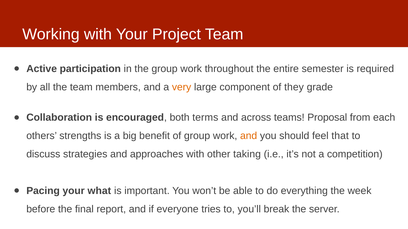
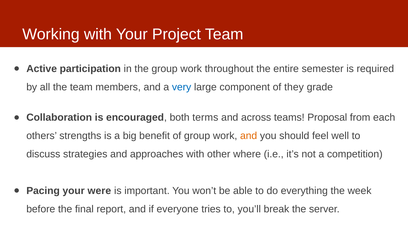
very colour: orange -> blue (182, 87)
that: that -> well (340, 136)
taking: taking -> where (247, 155)
what: what -> were (99, 191)
